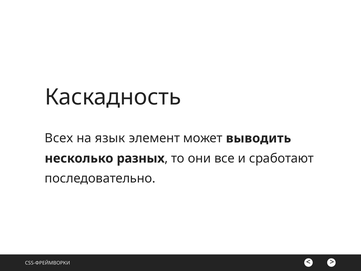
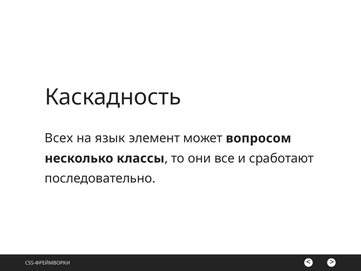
выводить: выводить -> вопросом (259, 138)
разных: разных -> классы (141, 158)
